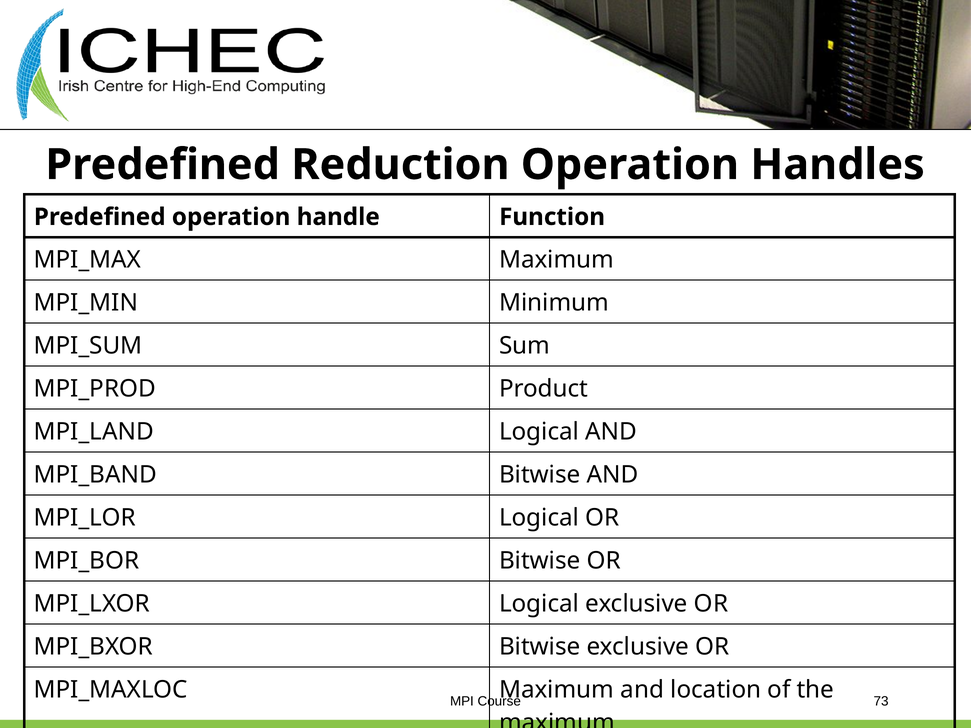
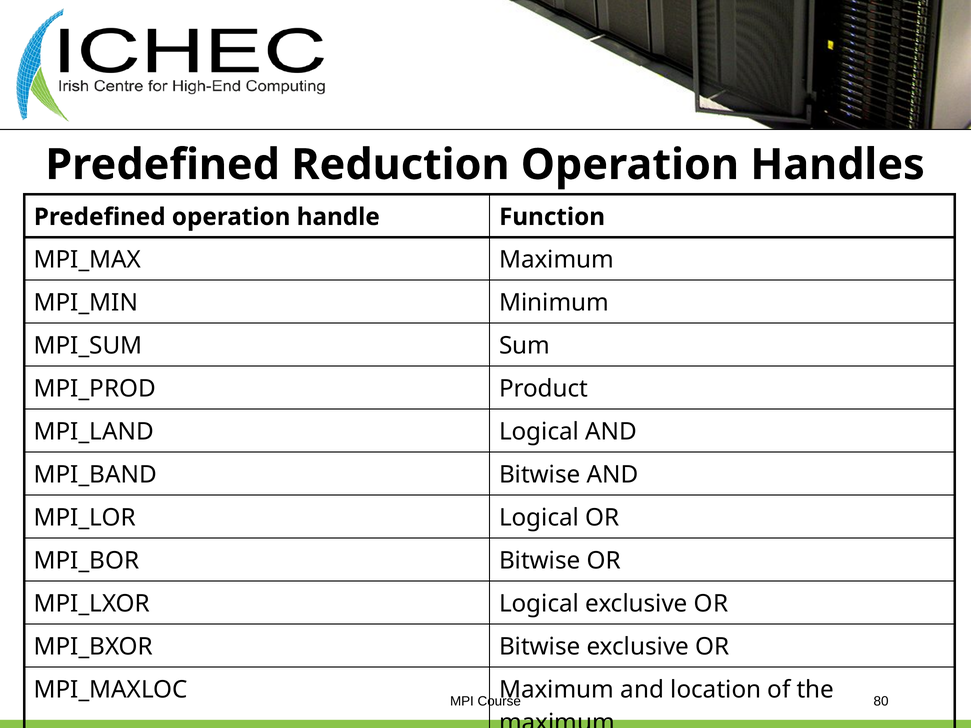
73: 73 -> 80 (881, 702)
